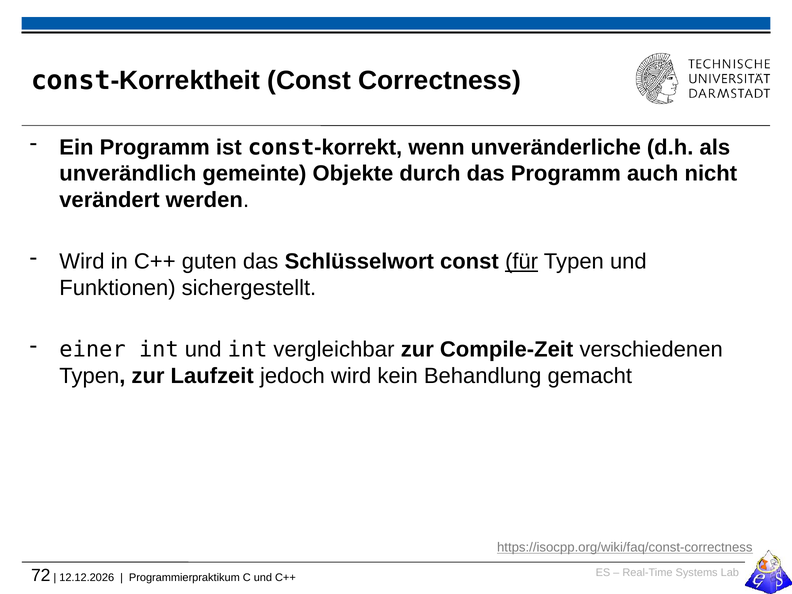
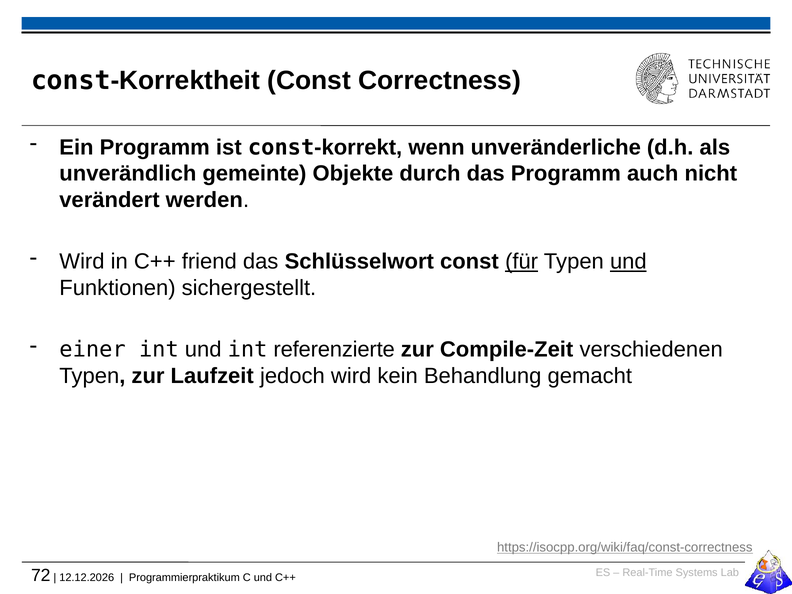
guten: guten -> friend (209, 262)
und underline: none -> present (628, 262)
vergleichbar: vergleichbar -> referenzierte (334, 350)
